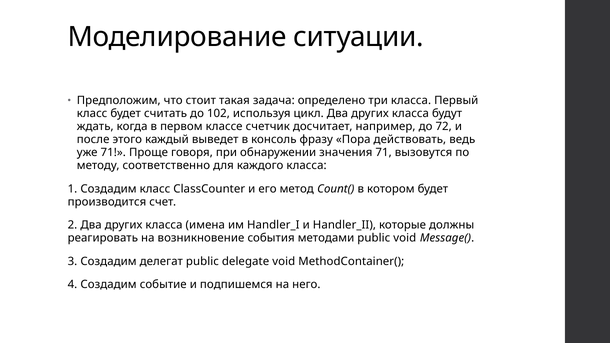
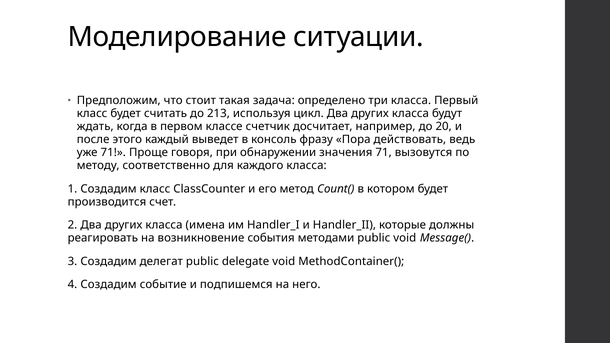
102: 102 -> 213 (218, 113)
72: 72 -> 20 (444, 127)
